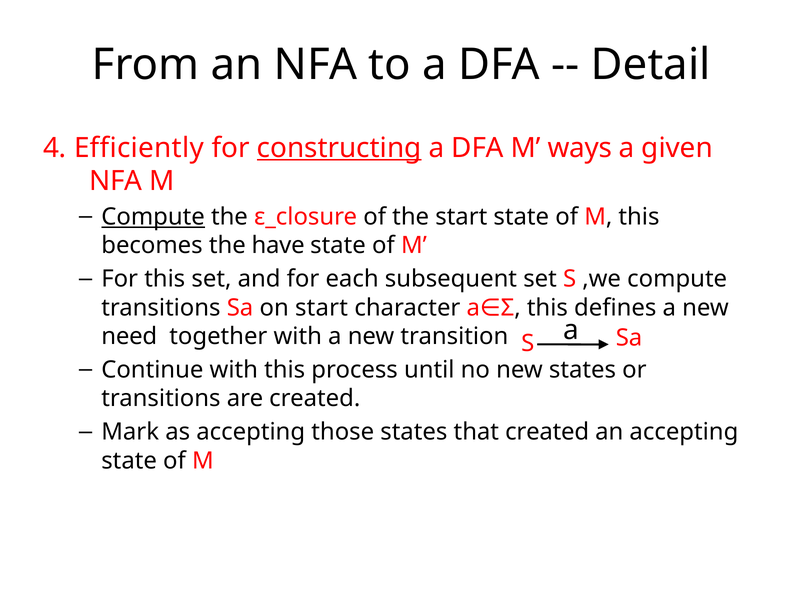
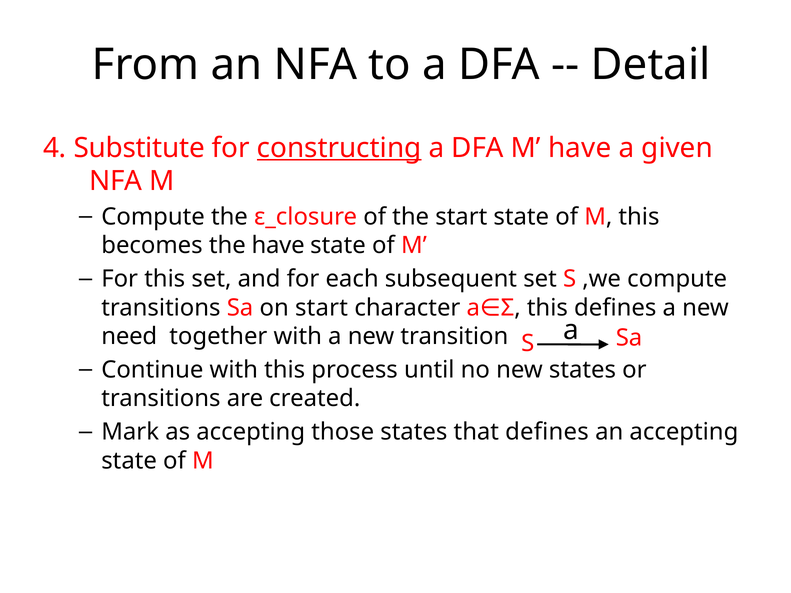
Efficiently: Efficiently -> Substitute (139, 148)
M ways: ways -> have (580, 148)
Compute underline: present -> none (153, 217)
that created: created -> defines (547, 432)
